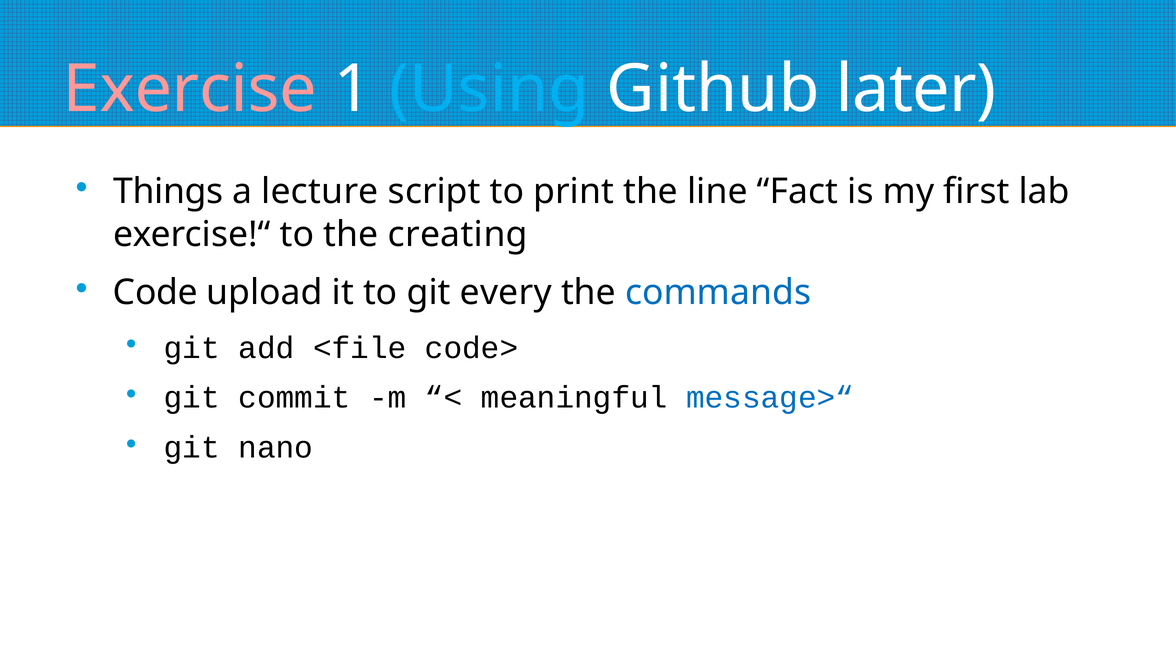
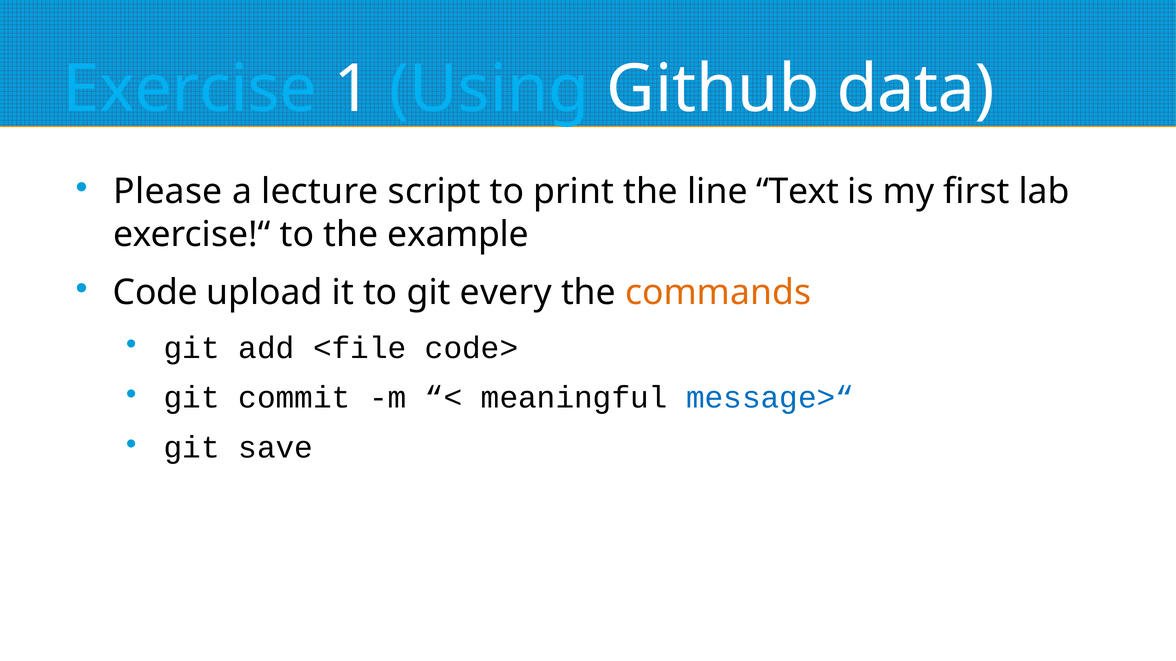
Exercise colour: pink -> light blue (190, 90)
later: later -> data (916, 90)
Things: Things -> Please (168, 192)
Fact: Fact -> Text (798, 192)
creating: creating -> example (458, 234)
commands colour: blue -> orange (718, 293)
nano: nano -> save (276, 448)
